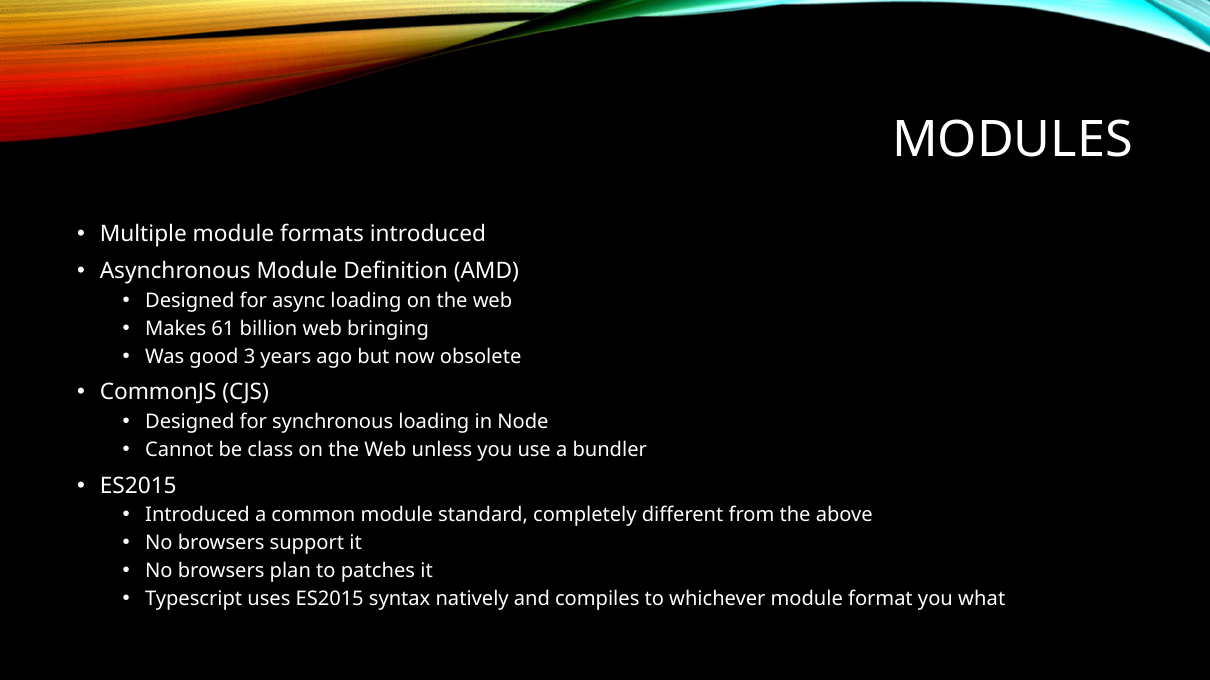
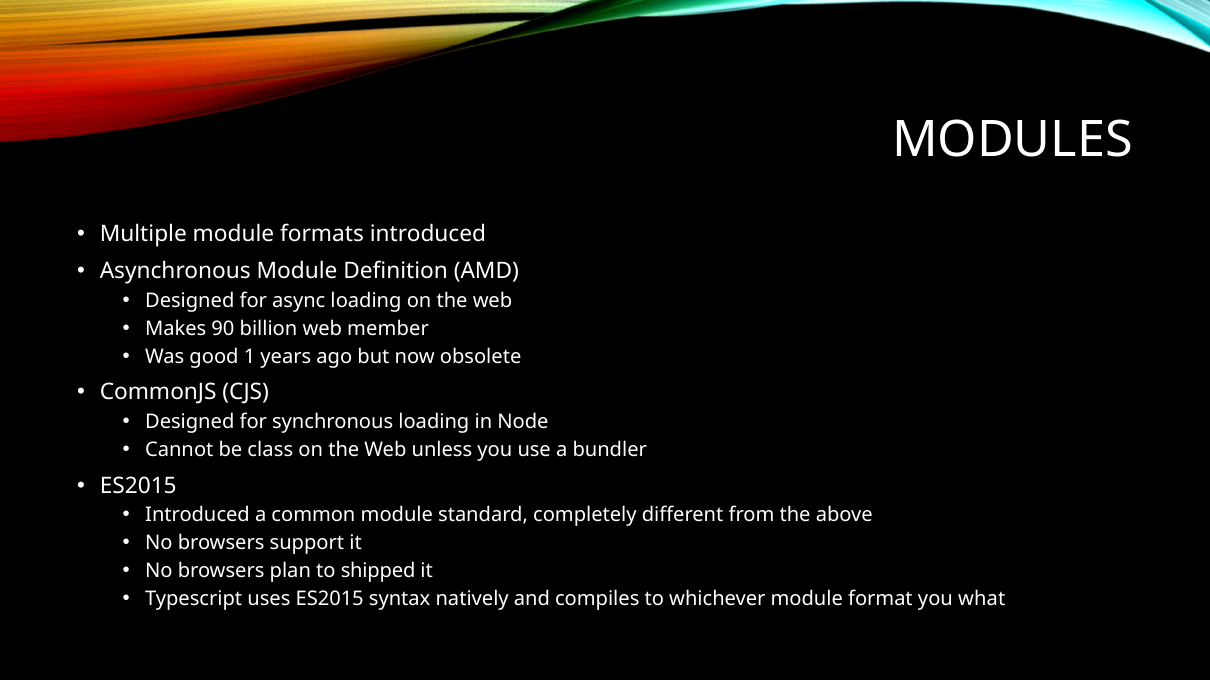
61: 61 -> 90 (223, 329)
bringing: bringing -> member (388, 329)
3: 3 -> 1 (250, 357)
patches: patches -> shipped (378, 572)
